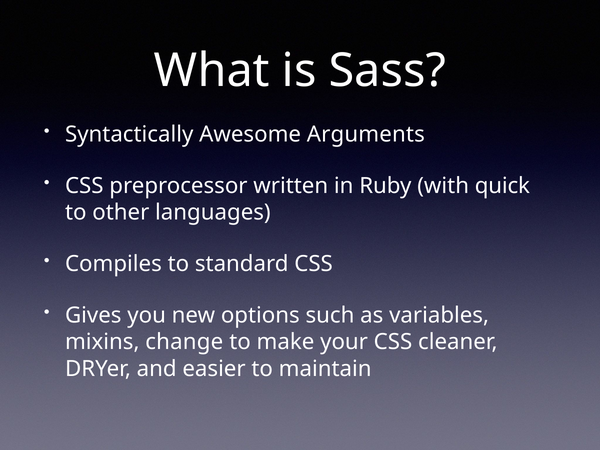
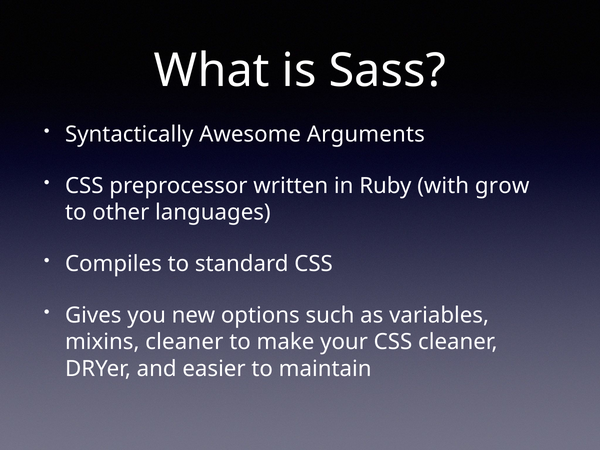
quick: quick -> grow (502, 186)
mixins change: change -> cleaner (184, 342)
